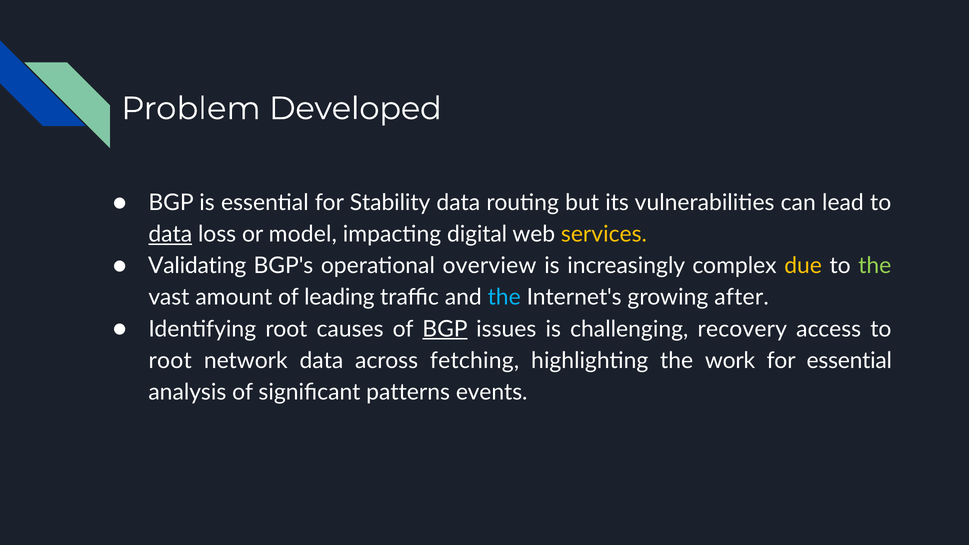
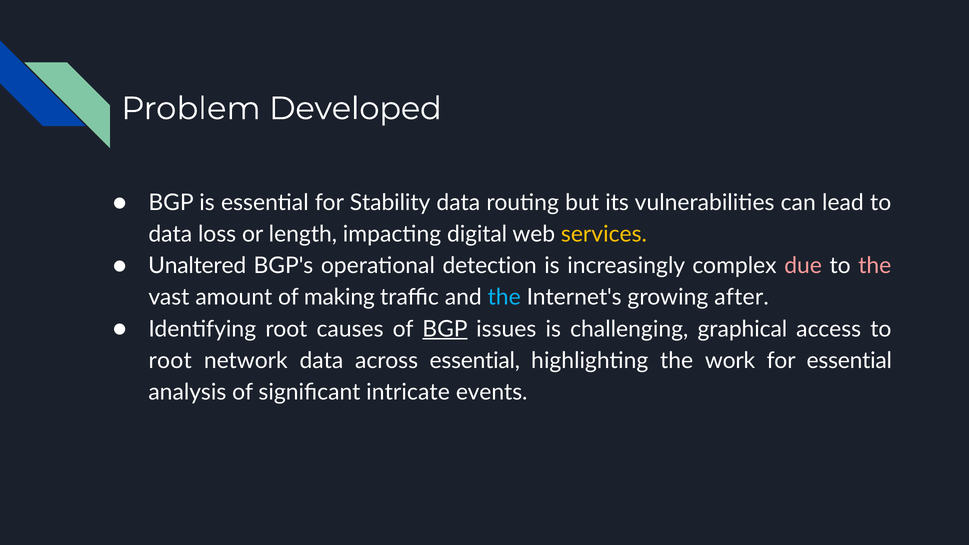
data underline: present -> none (170, 234)
model: model -> length (303, 234)
Validating: Validating -> Unaltered (197, 266)
overview: overview -> detection (490, 266)
due colour: yellow -> pink (803, 266)
the colour: light green -> pink (875, 266)
leading: leading -> making (339, 297)
recovery: recovery -> graphical (742, 329)
across fetching: fetching -> essential (475, 361)
patterns: patterns -> intricate (408, 392)
